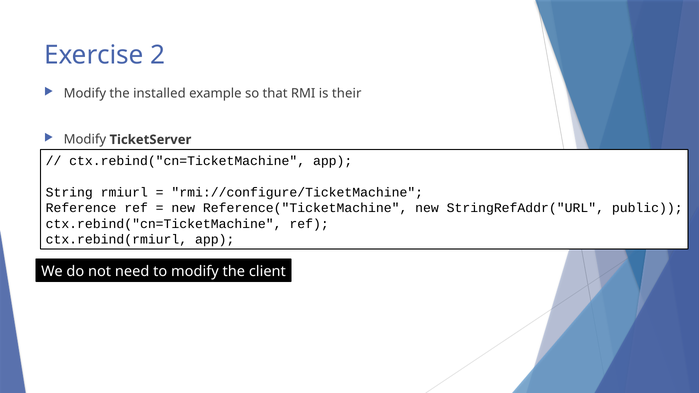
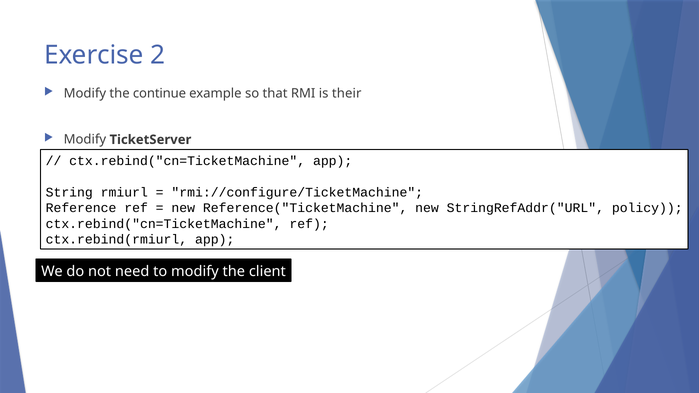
installed: installed -> continue (160, 94)
public: public -> policy (647, 208)
